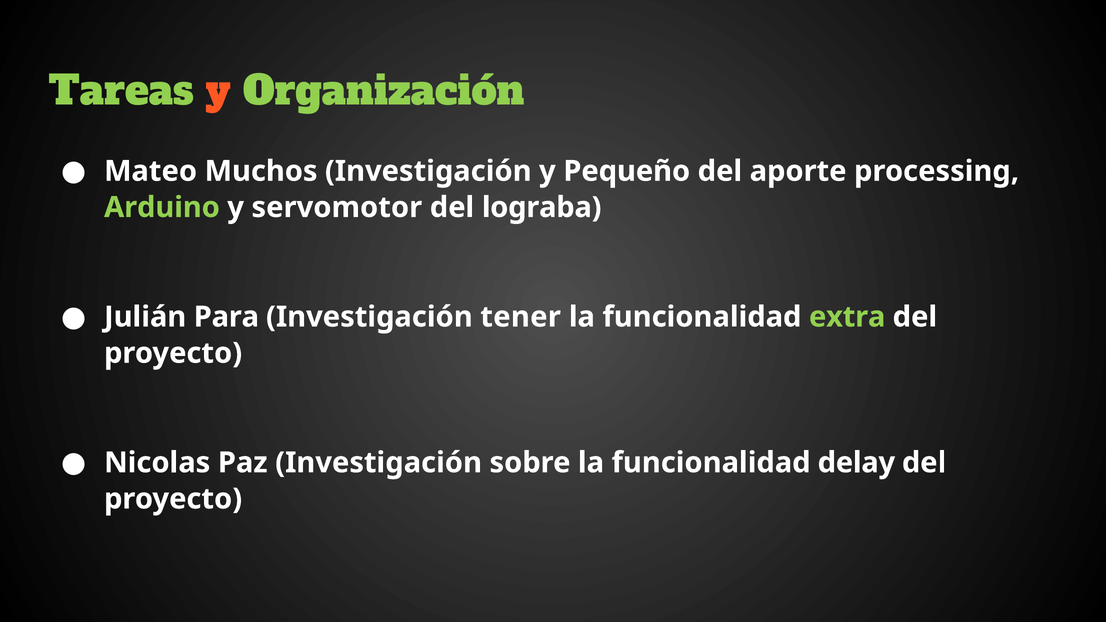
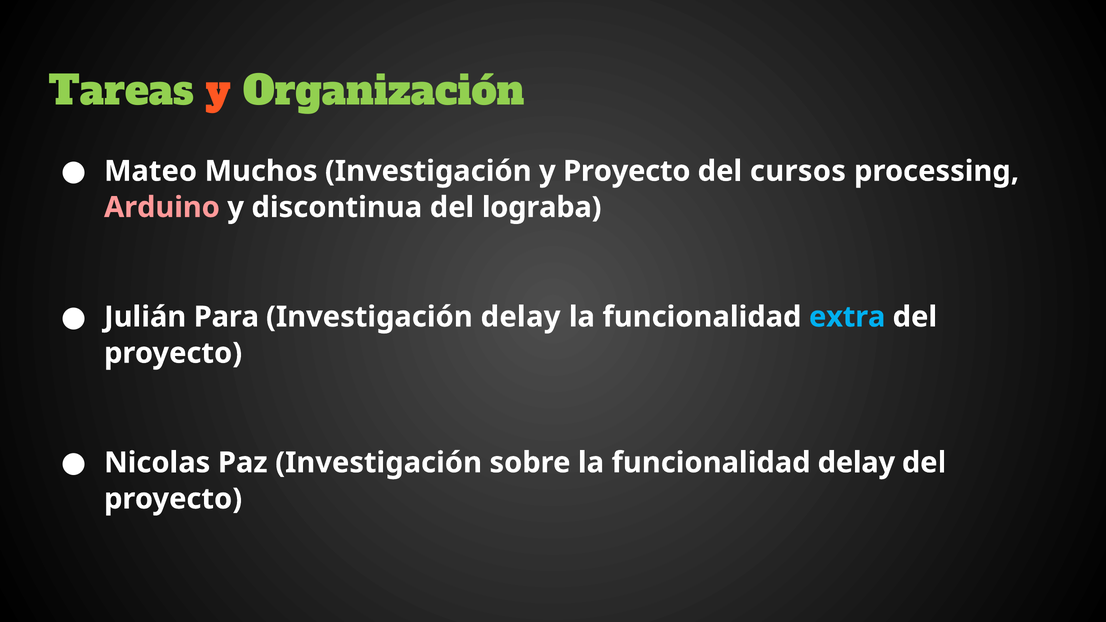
y Pequeño: Pequeño -> Proyecto (627, 171)
aporte: aporte -> cursos (798, 171)
Arduino colour: light green -> pink (162, 207)
servomotor: servomotor -> discontinua (337, 207)
Investigación tener: tener -> delay (521, 317)
extra colour: light green -> light blue (847, 317)
